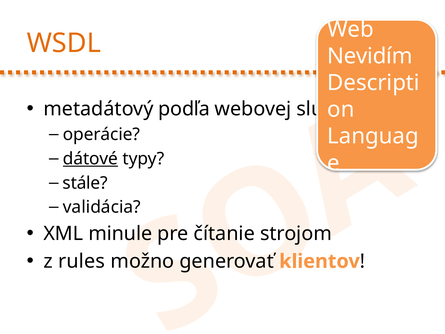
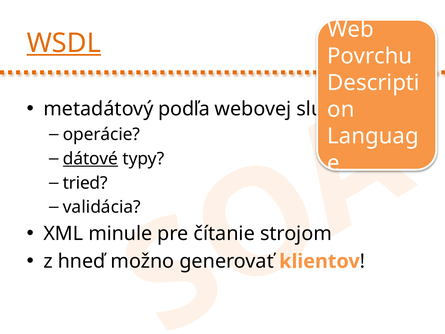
WSDL underline: none -> present (64, 43)
Nevidím: Nevidím -> Povrchu (370, 56)
stále: stále -> tried (85, 183)
rules: rules -> hneď (82, 261)
